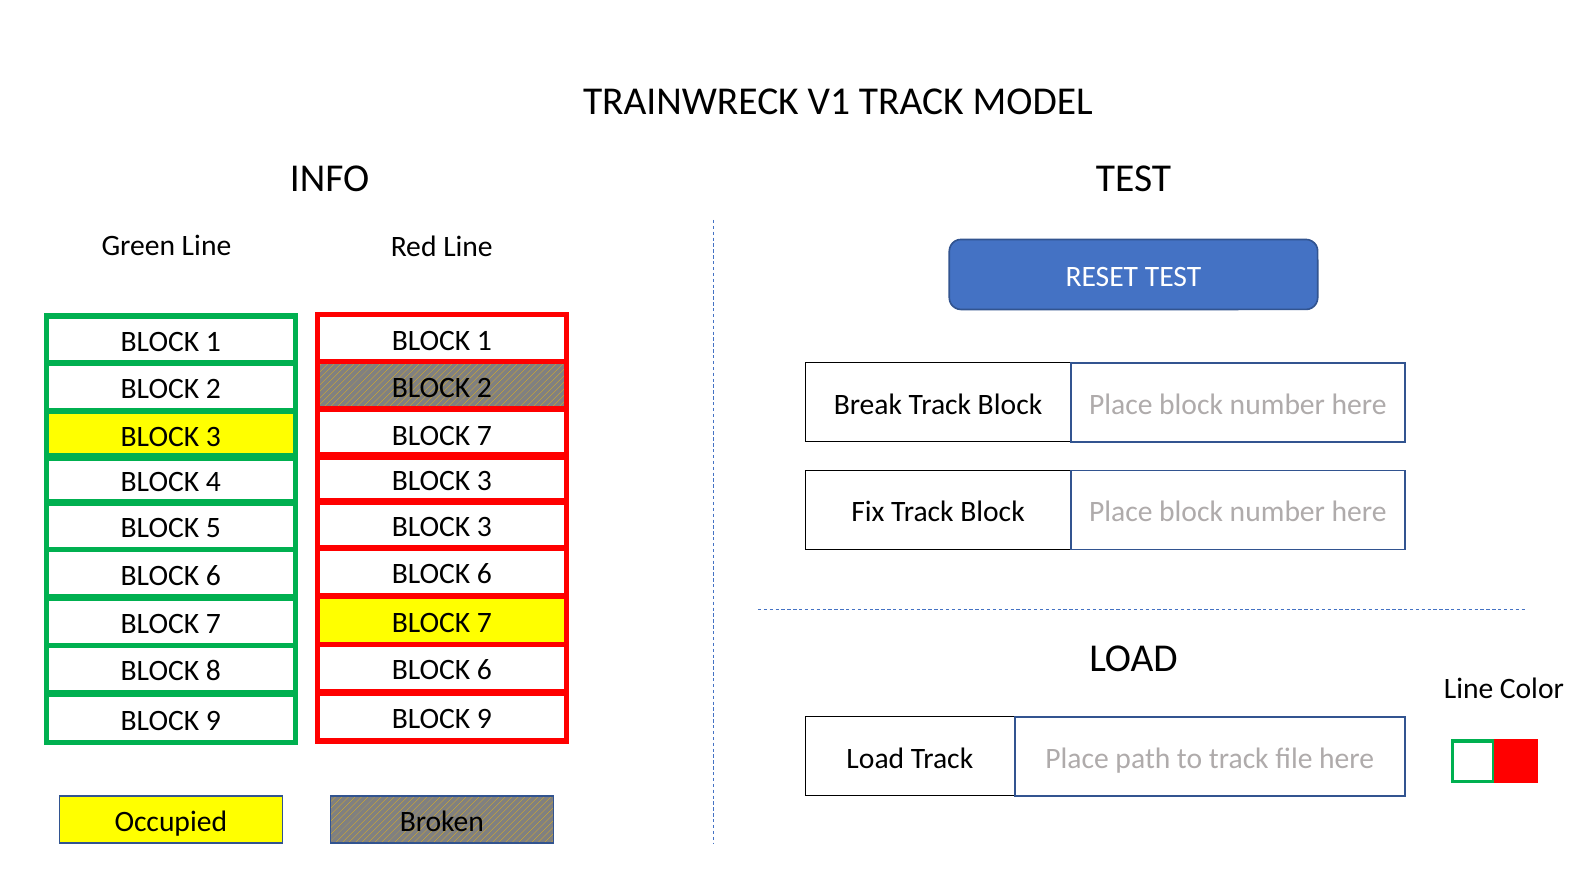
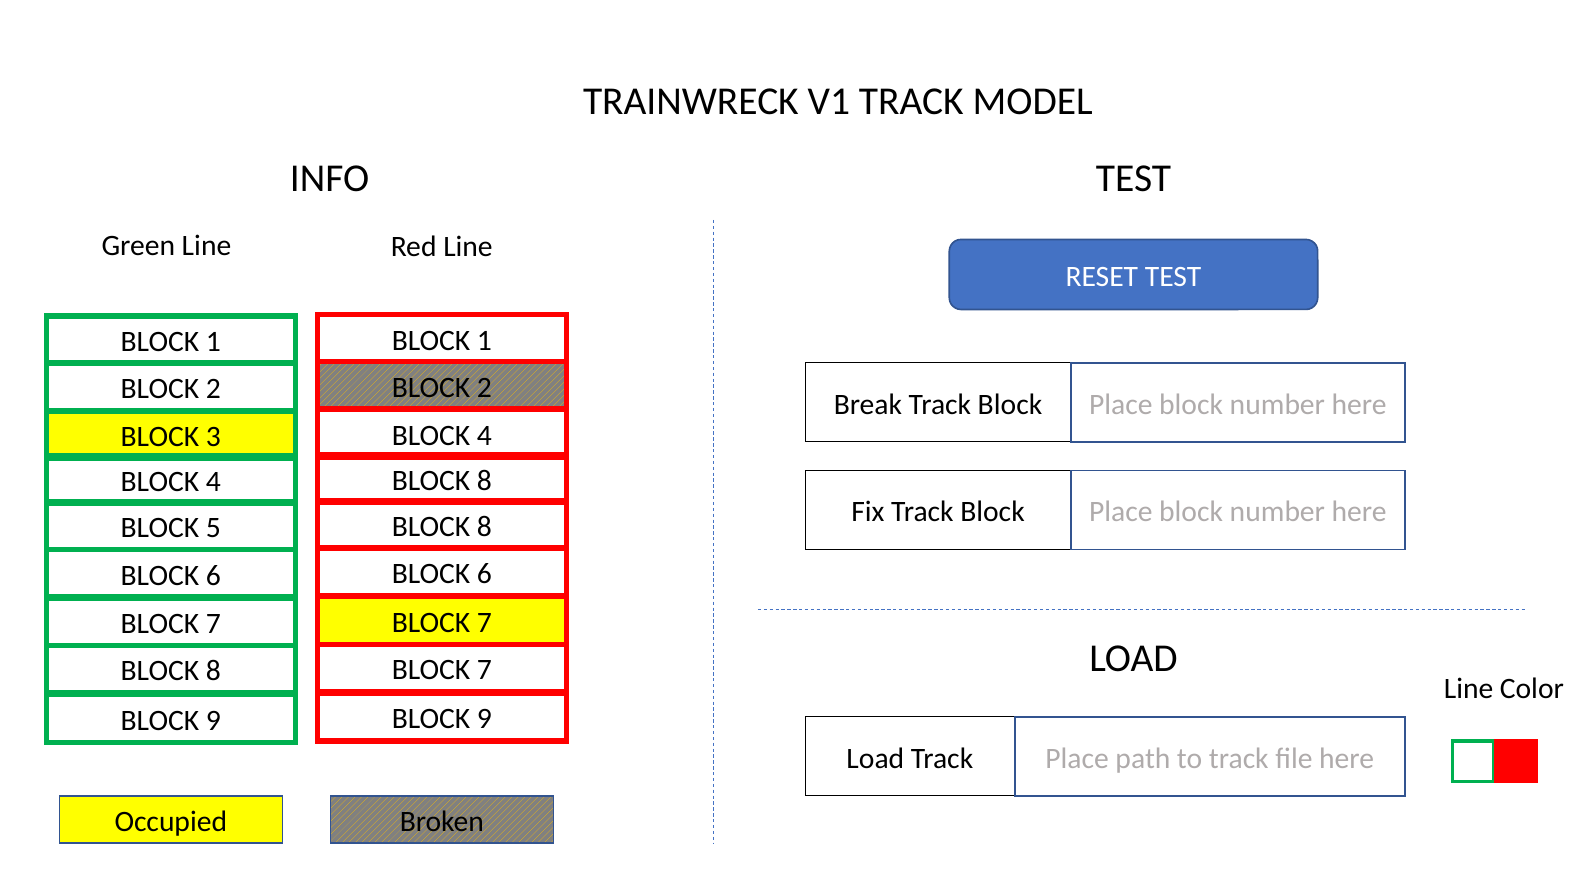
7: 7 -> 4 (484, 435)
3: 3 -> 8 (484, 480)
3: 3 -> 8 (484, 527)
6: 6 -> 7 (484, 670)
